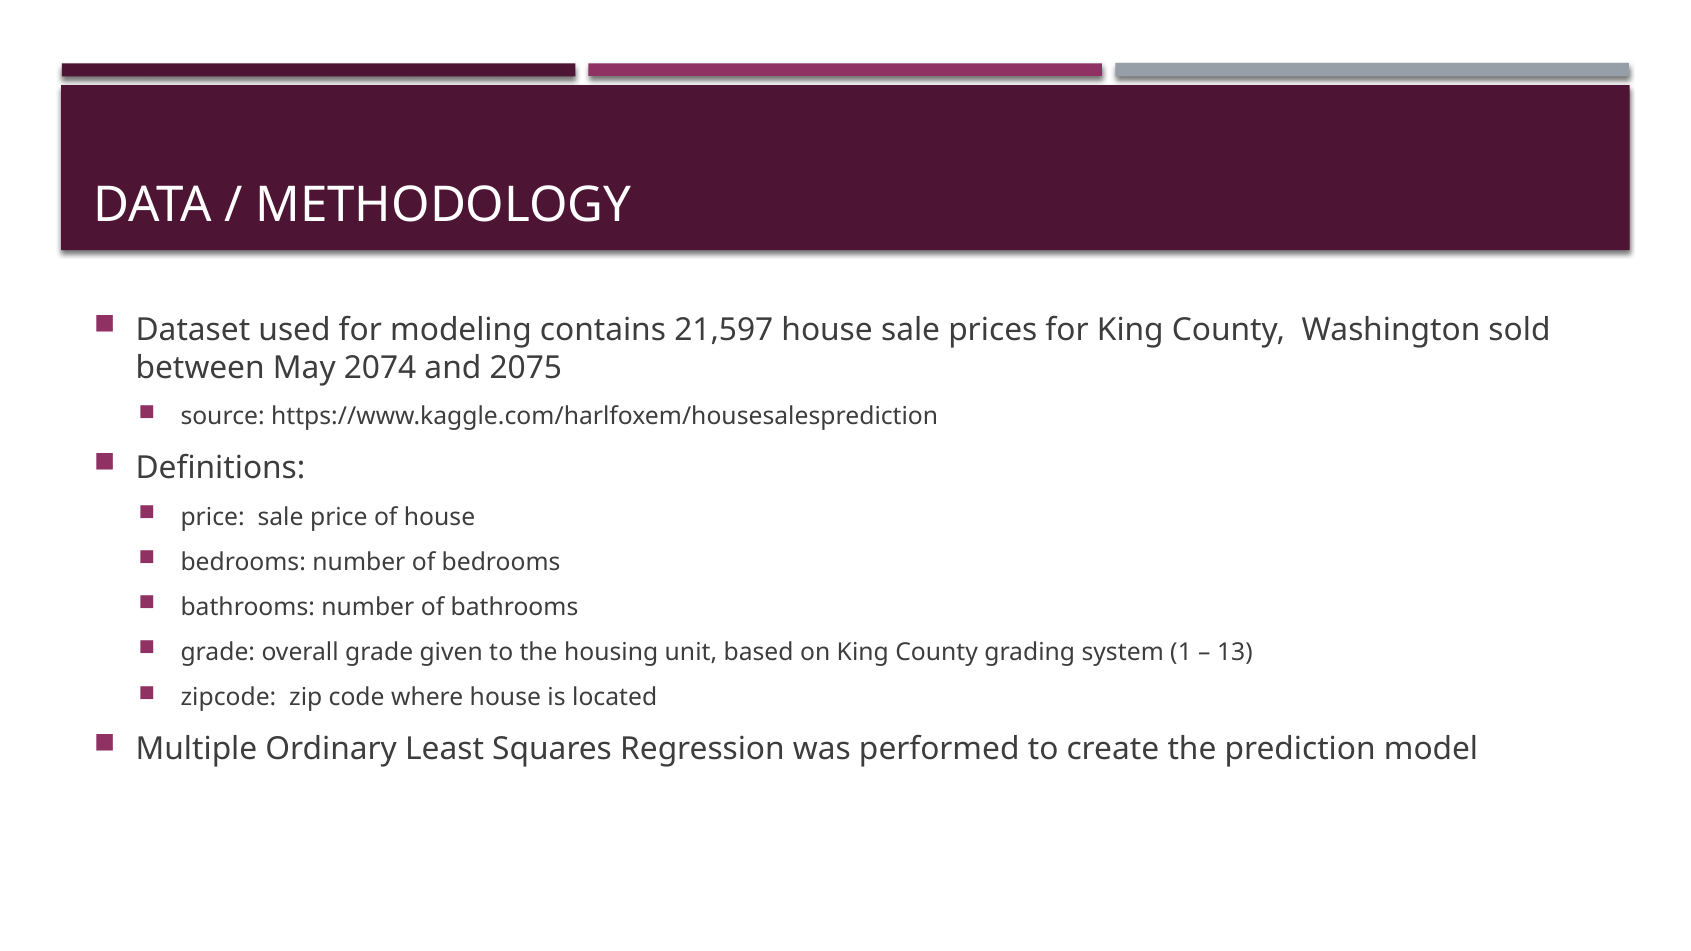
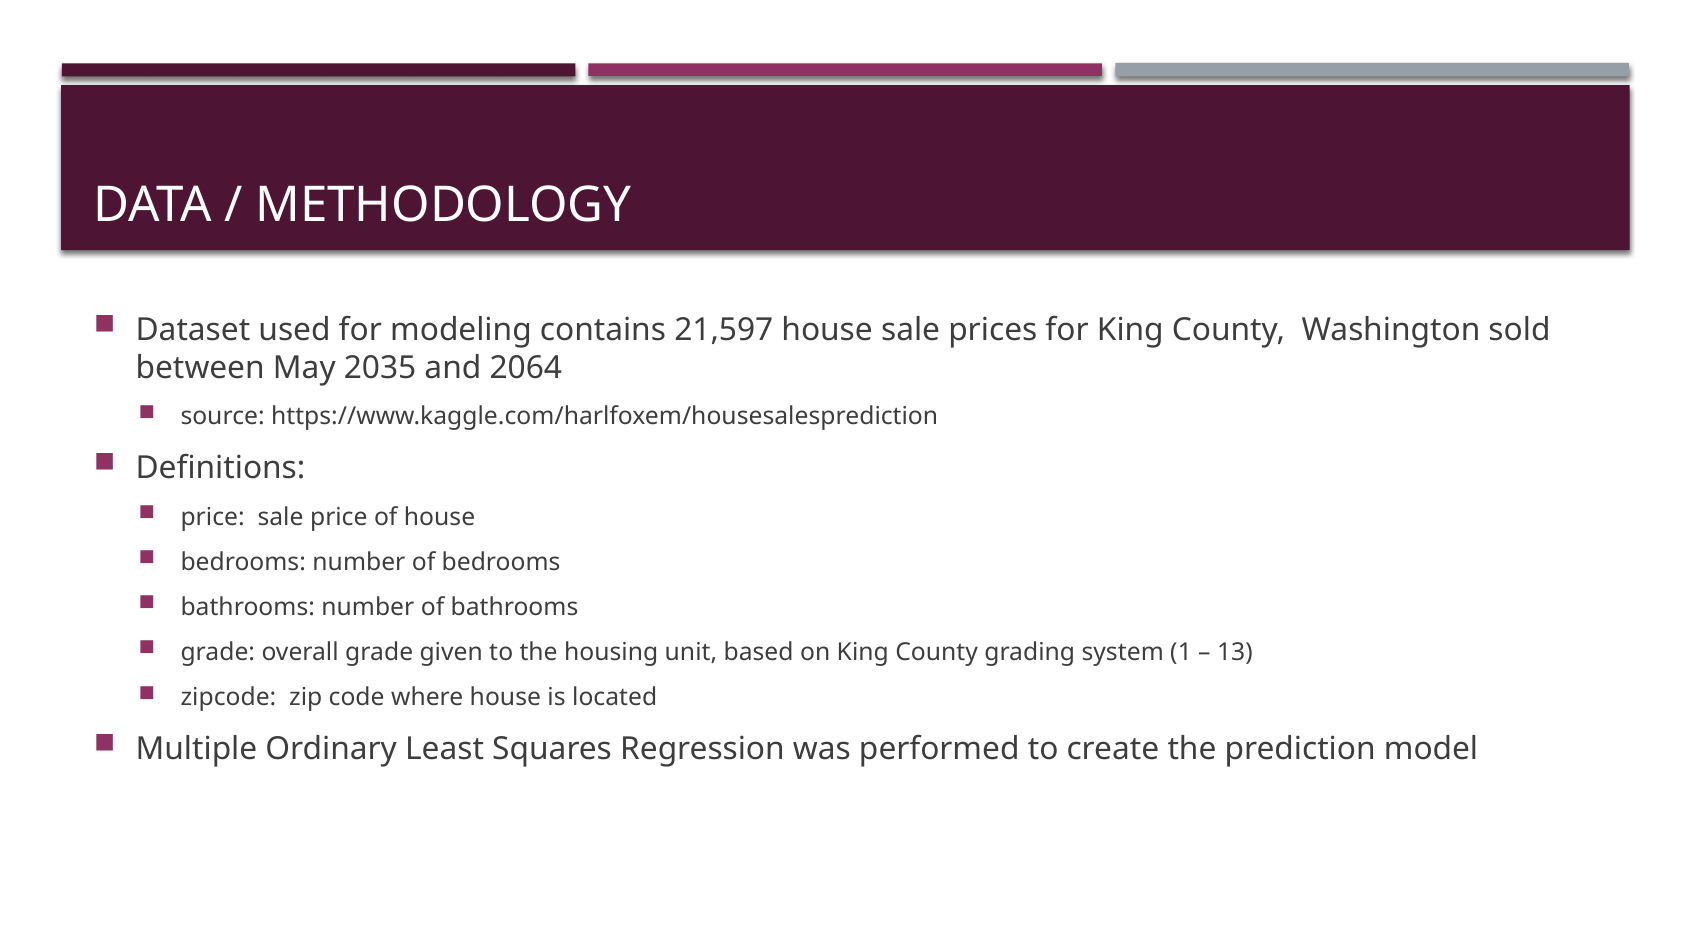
2074: 2074 -> 2035 (380, 368)
2075: 2075 -> 2064 (526, 368)
